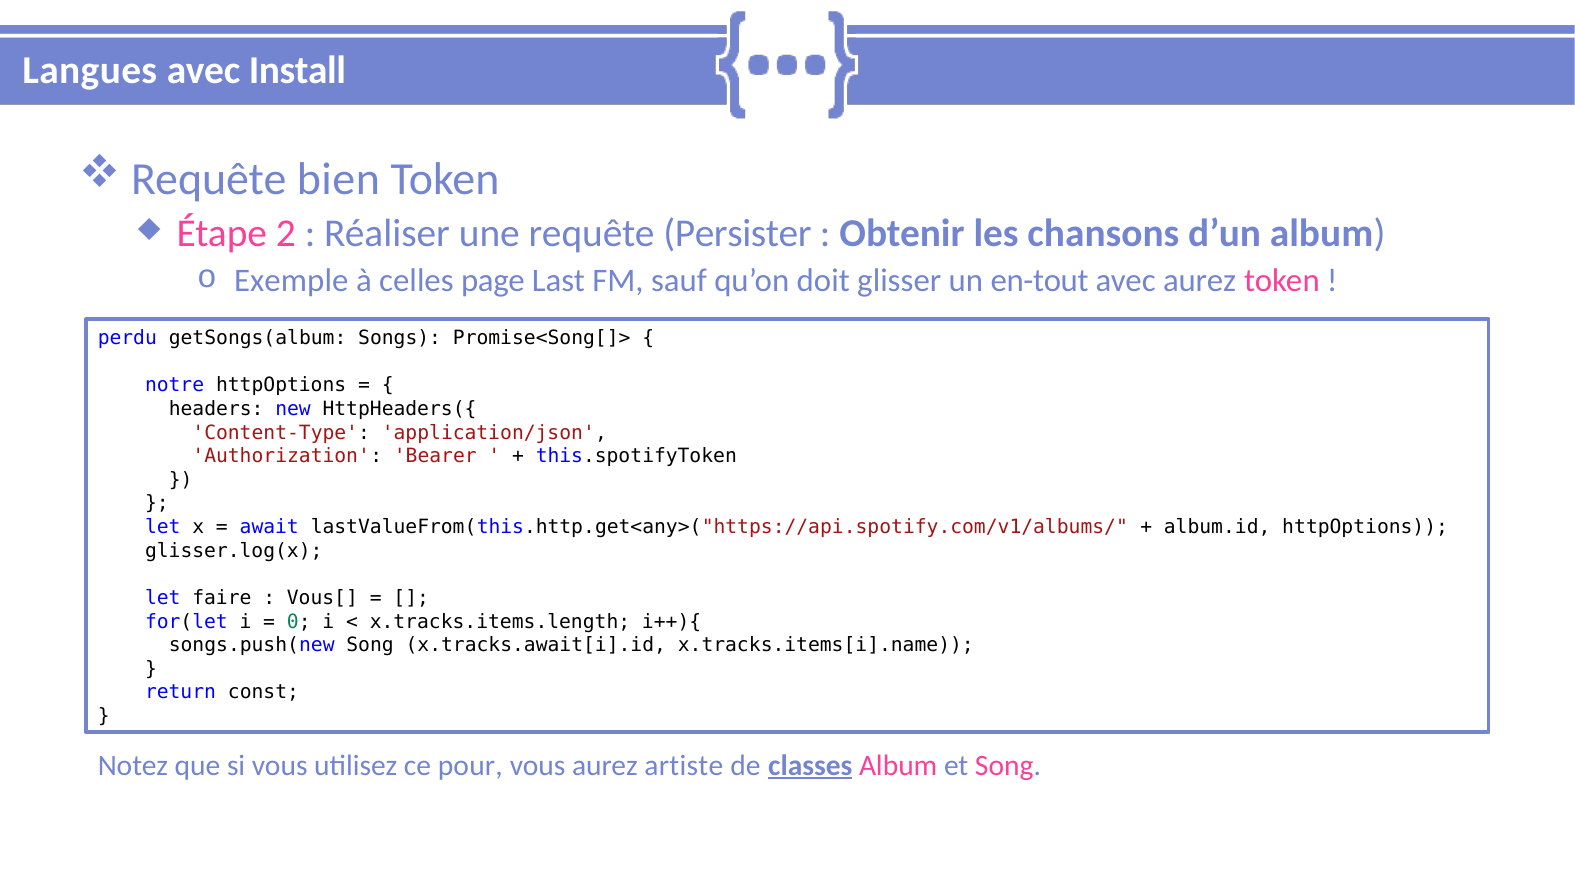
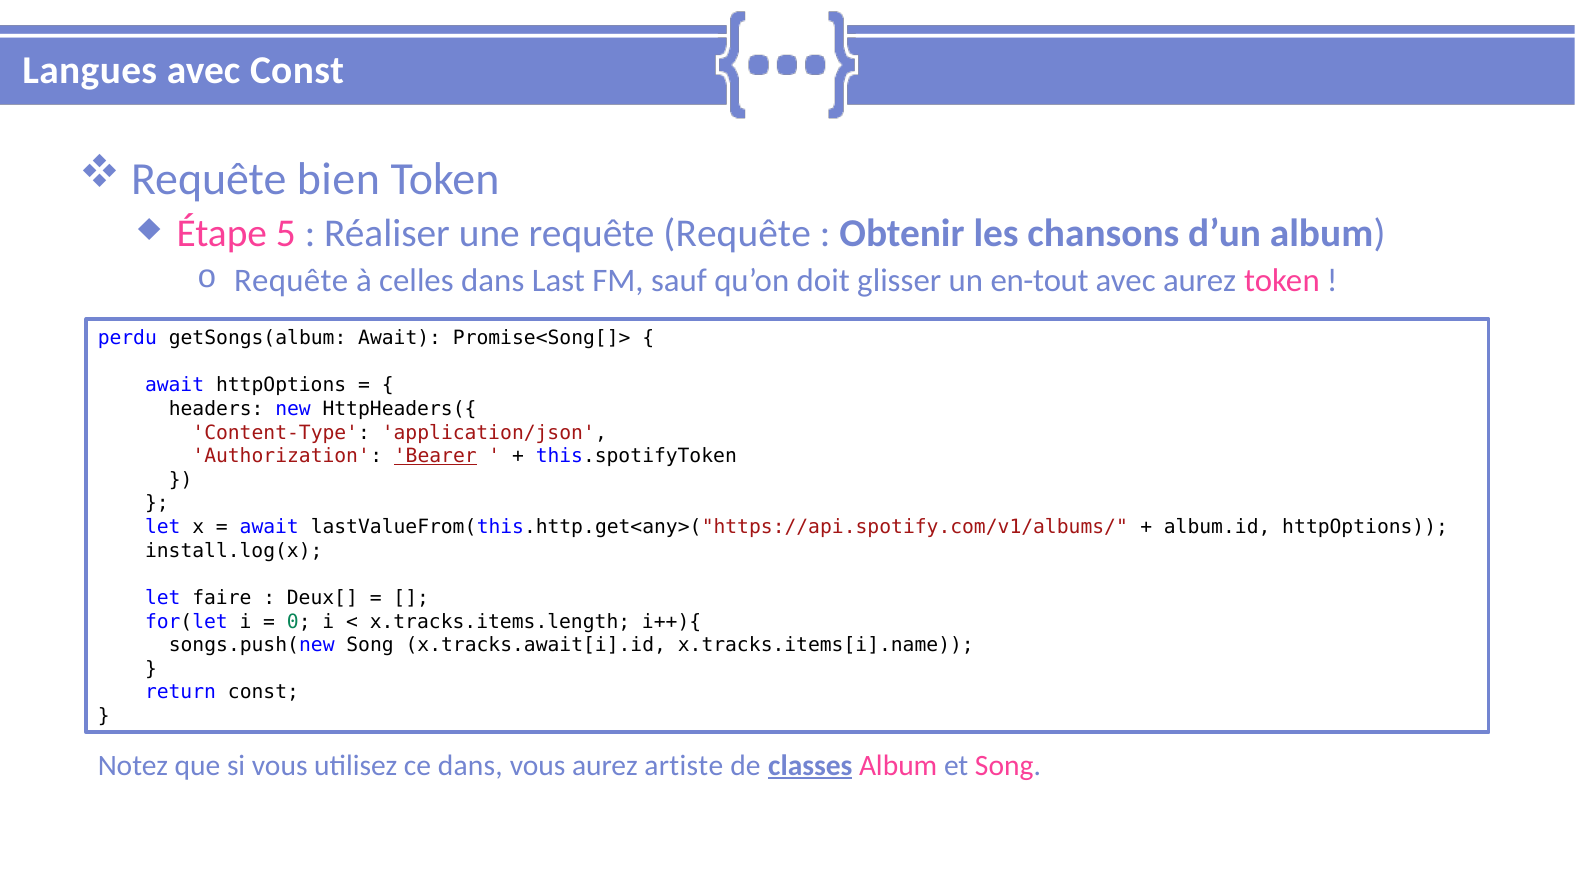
avec Install: Install -> Const (297, 70)
2: 2 -> 5 (286, 233)
requête Persister: Persister -> Requête (737, 233)
Exemple: Exemple -> Requête (291, 281)
celles page: page -> dans (493, 281)
getSongs(album Songs: Songs -> Await (400, 338)
notre: notre -> await (175, 385)
Bearer underline: none -> present (435, 456)
glisser.log(x: glisser.log(x -> install.log(x (234, 551)
Vous[: Vous[ -> Deux[ (322, 598)
ce pour: pour -> dans (470, 766)
